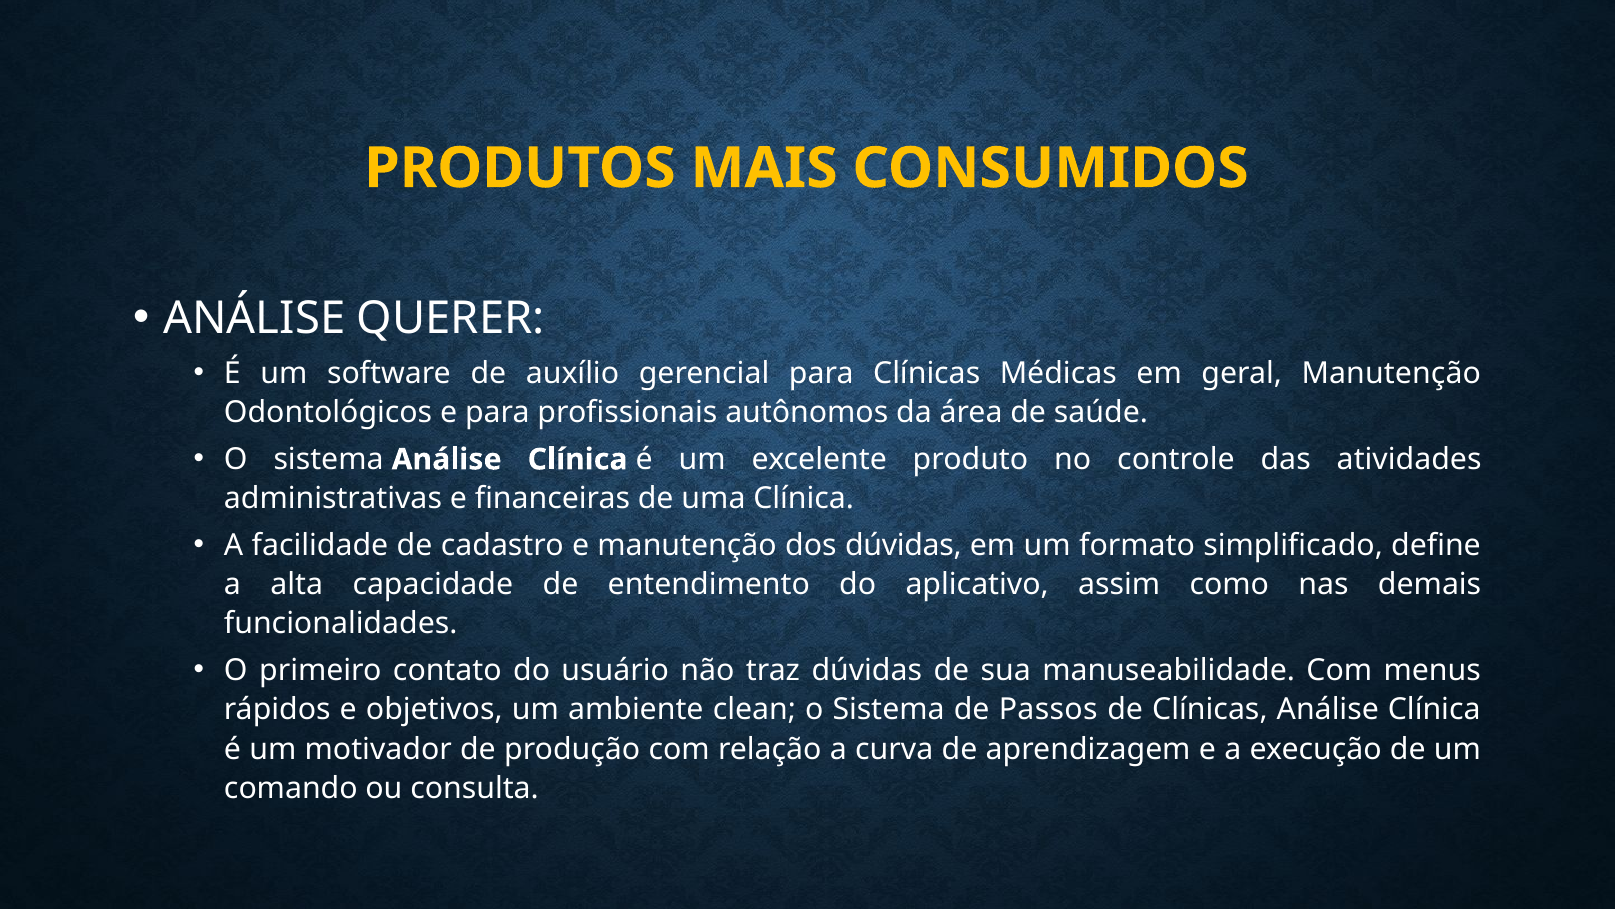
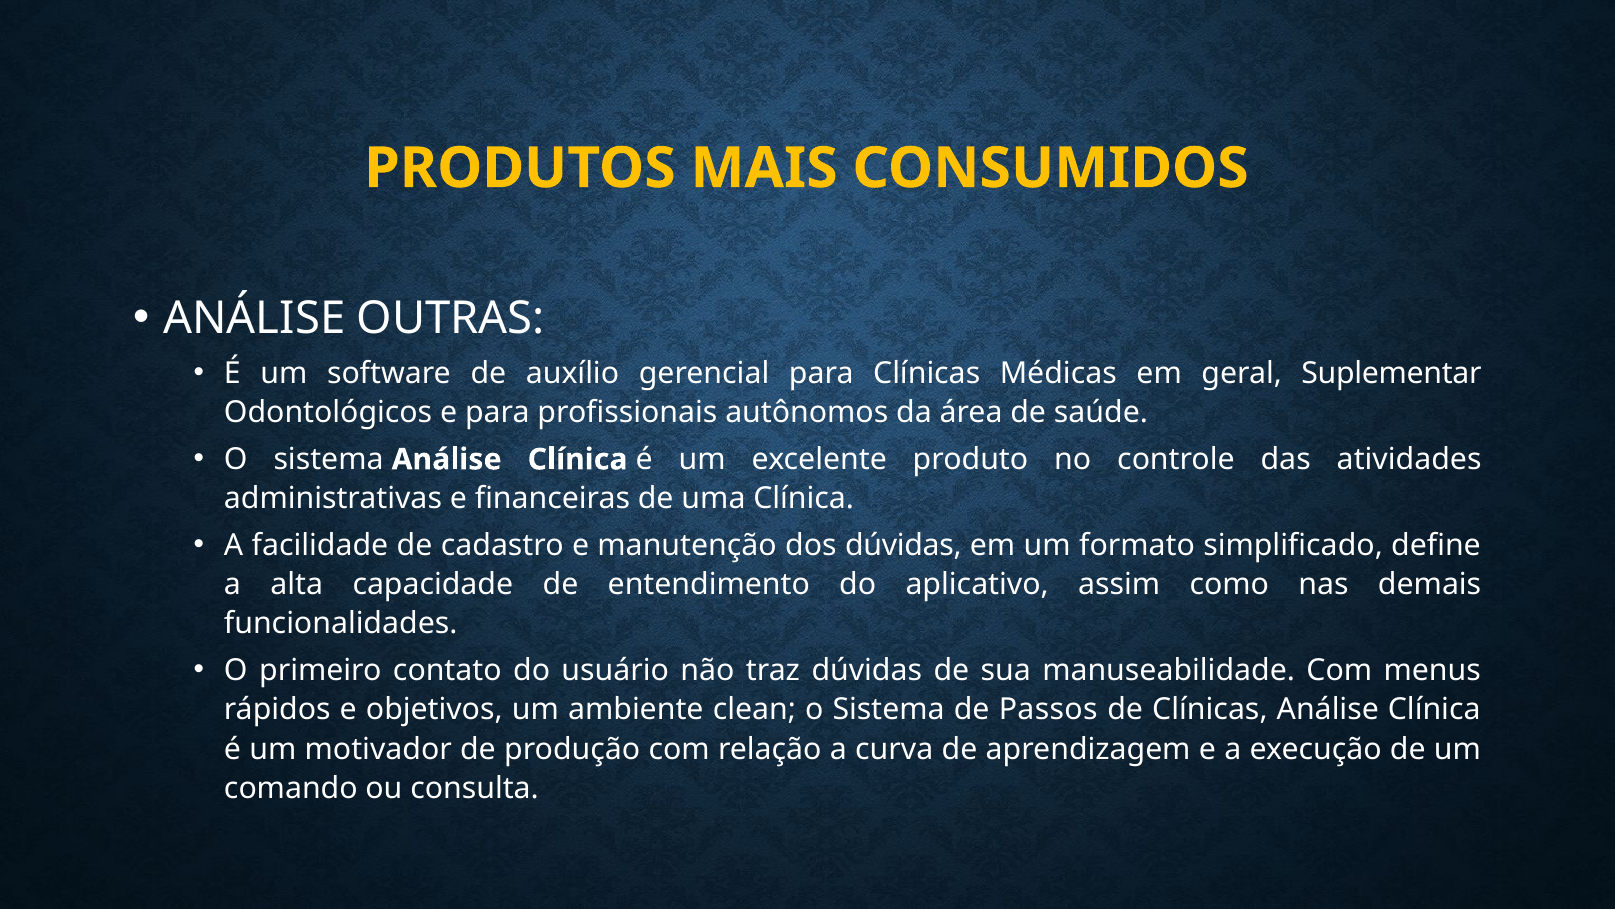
QUERER: QUERER -> OUTRAS (451, 318)
geral Manutenção: Manutenção -> Suplementar (1391, 373)
